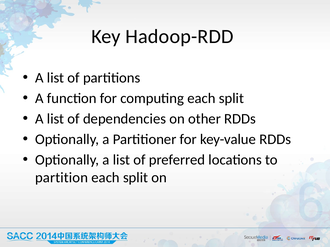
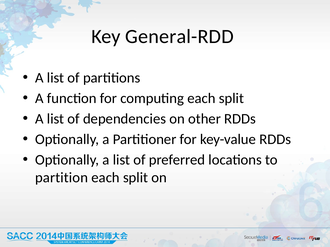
Hadoop-RDD: Hadoop-RDD -> General-RDD (179, 37)
